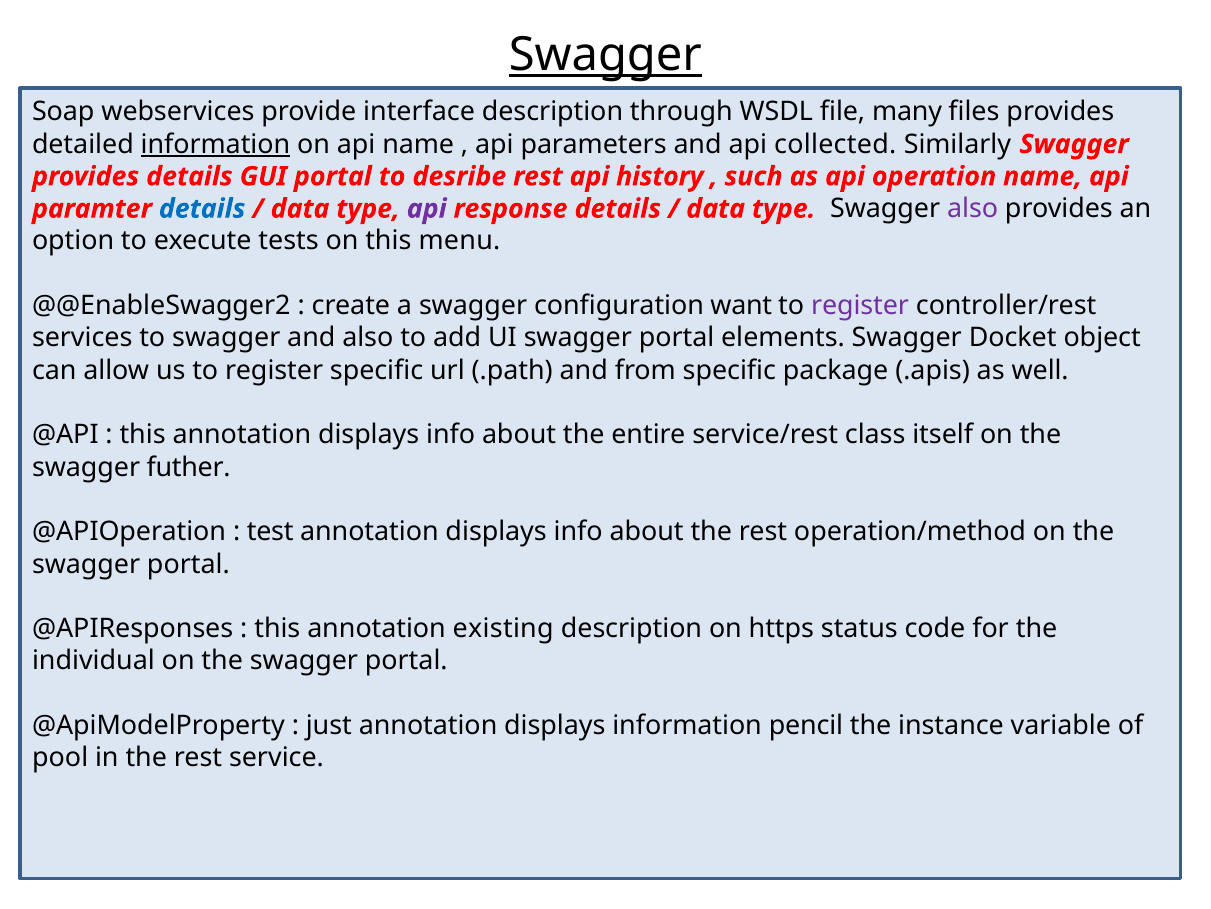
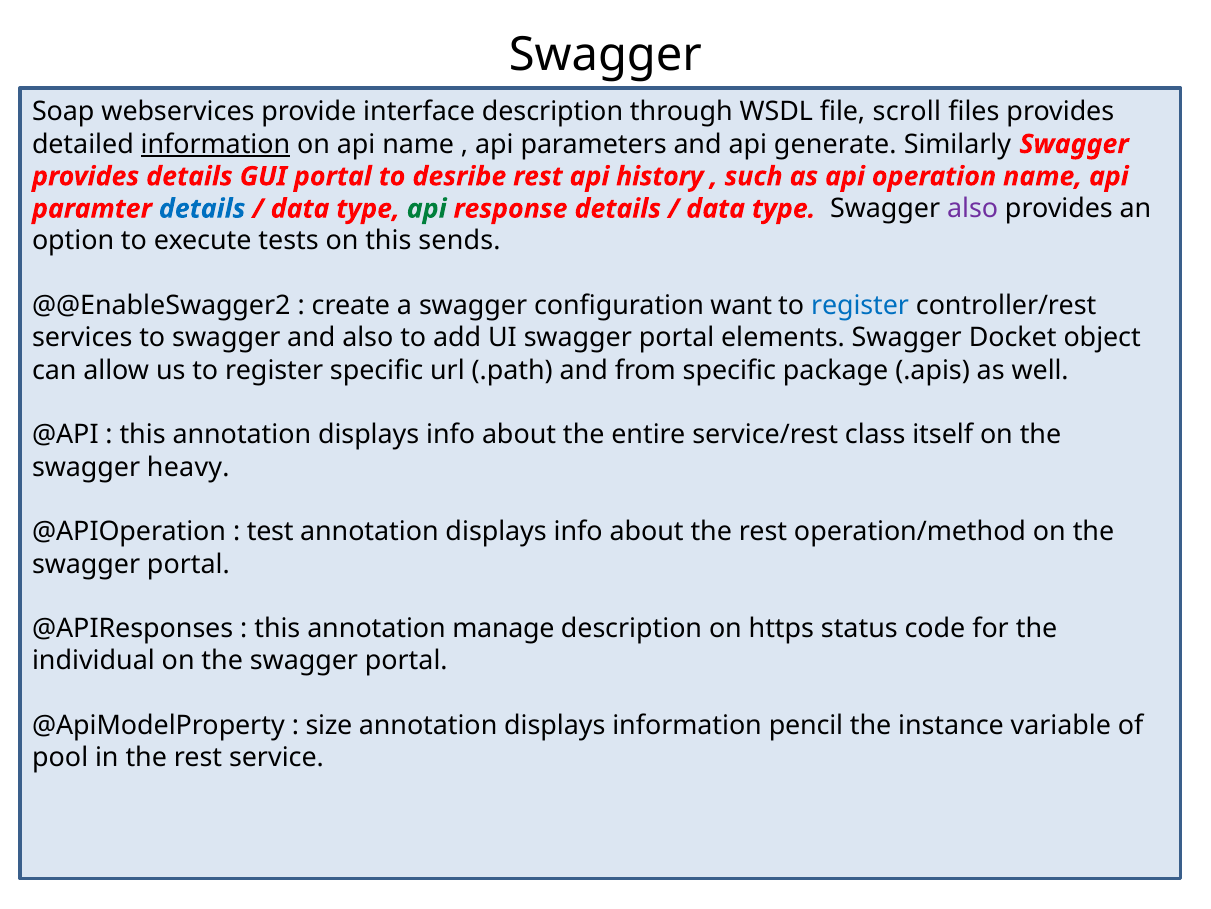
Swagger underline: present -> none (605, 55)
many: many -> scroll (907, 112)
collected: collected -> generate (835, 144)
api colour: purple -> green (427, 209)
menu: menu -> sends (459, 241)
register colour: purple -> blue (860, 305)
futher: futher -> heavy (188, 467)
existing: existing -> manage (503, 628)
just: just -> size (329, 725)
